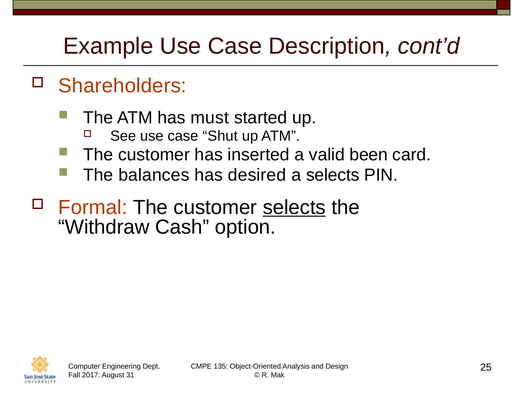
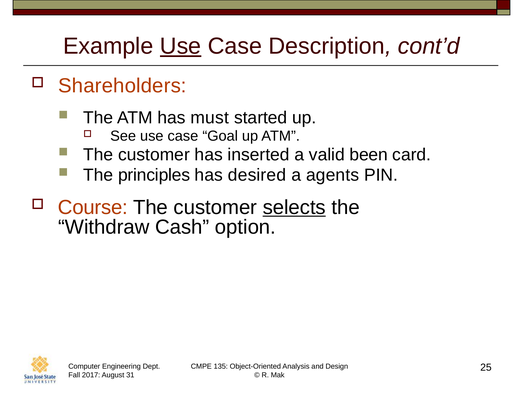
Use underline: none -> present (181, 46)
Shut: Shut -> Goal (220, 136)
balances: balances -> principles (154, 175)
a selects: selects -> agents (333, 175)
Formal: Formal -> Course (93, 207)
